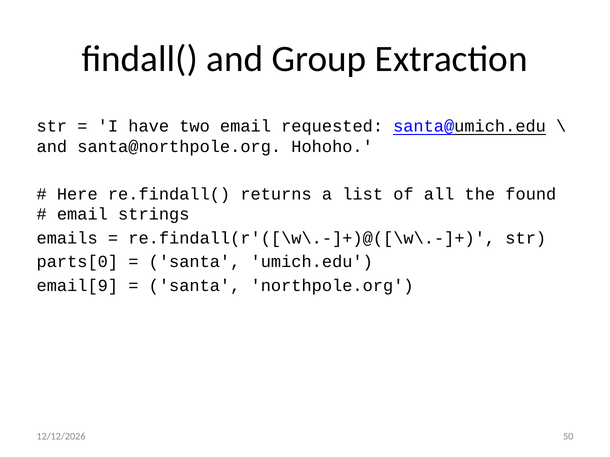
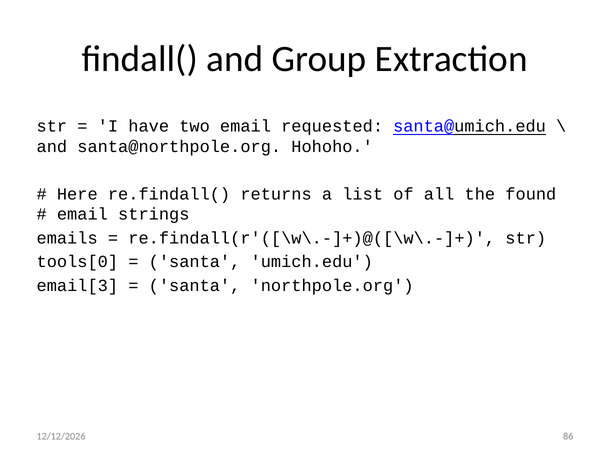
parts[0: parts[0 -> tools[0 (77, 262)
email[9: email[9 -> email[3 (77, 286)
50: 50 -> 86 (568, 437)
